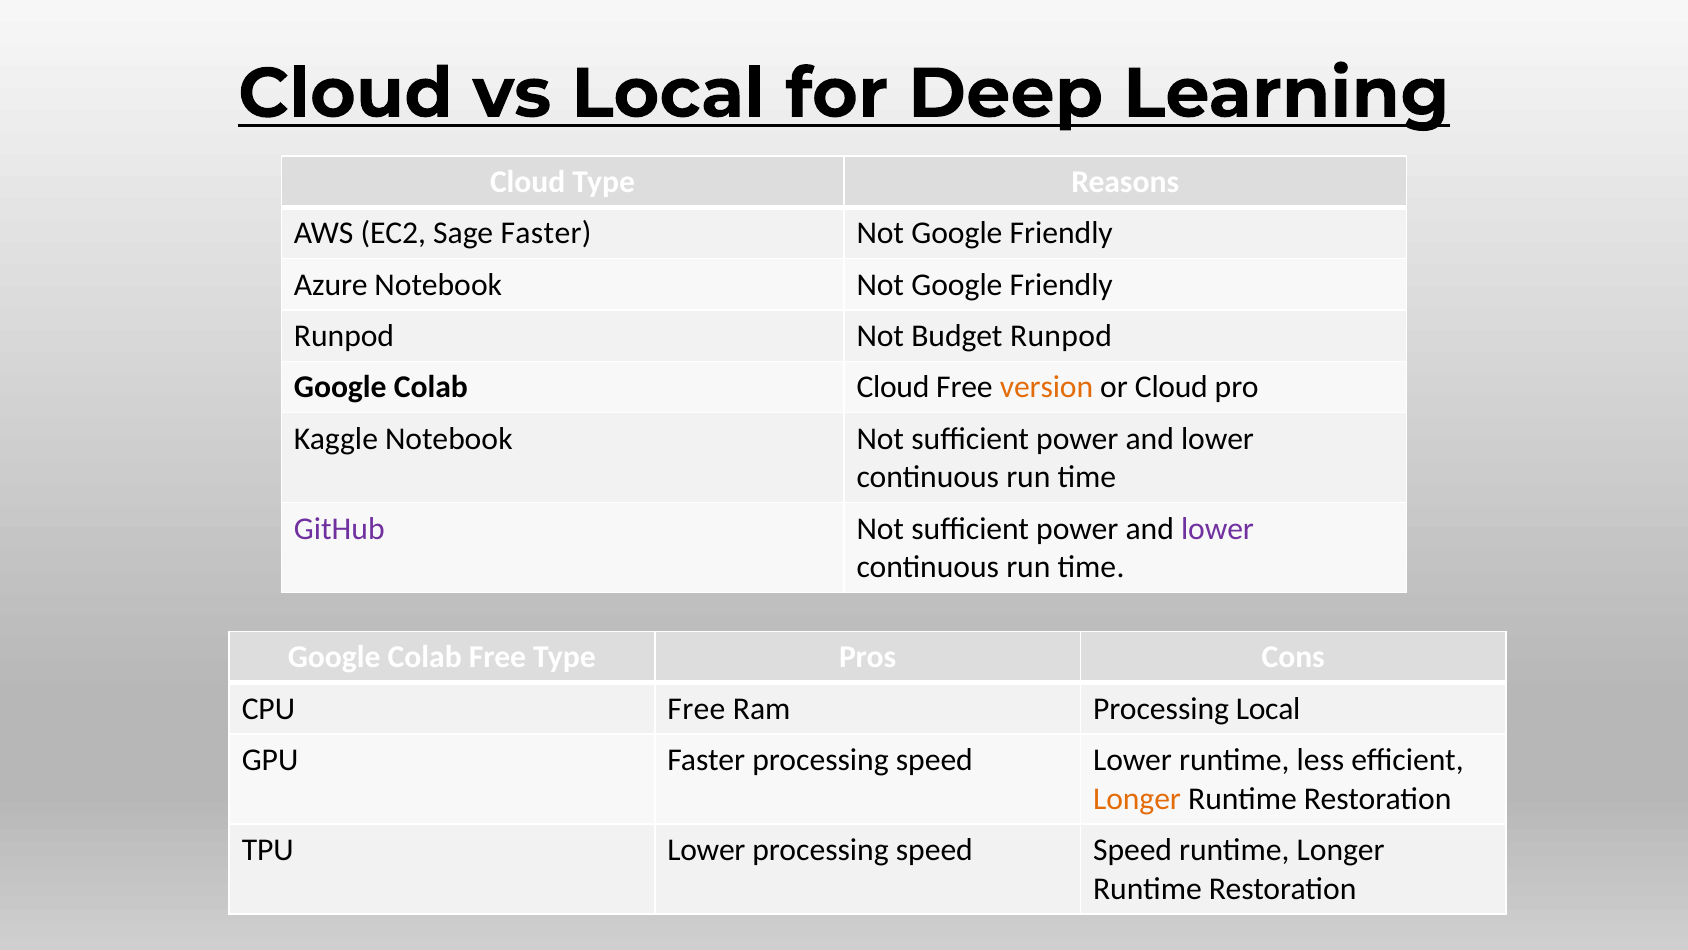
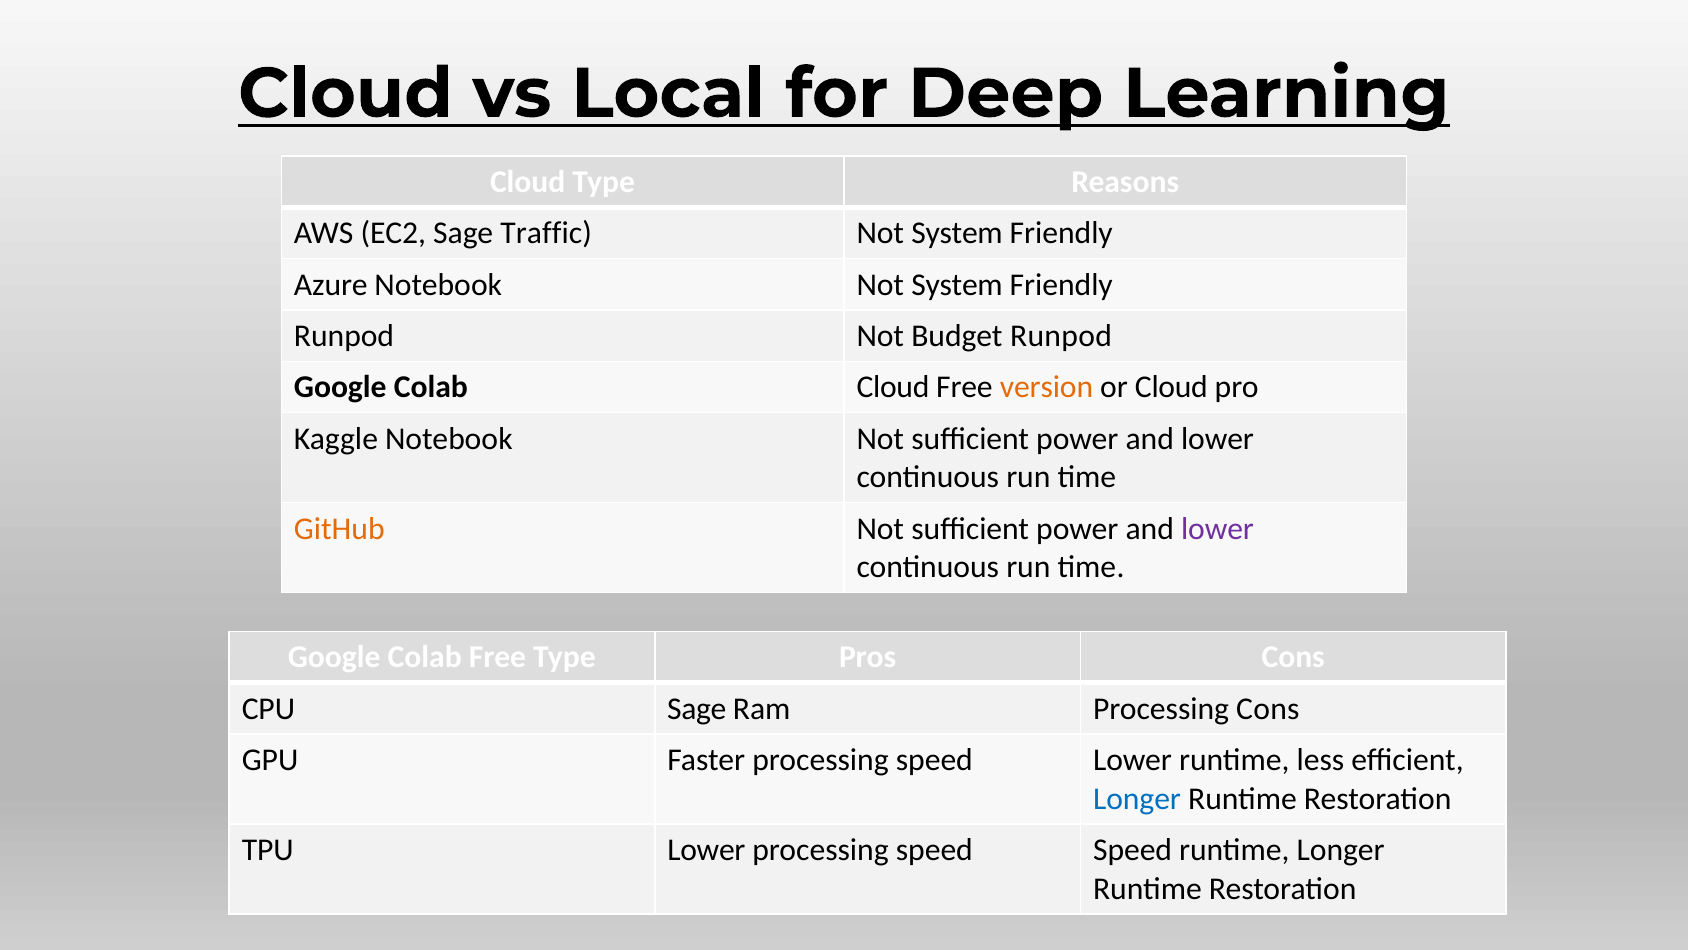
Sage Faster: Faster -> Traffic (546, 233)
Google: Google -> System (957, 233)
Notebook Not Google: Google -> System (957, 284)
GitHub colour: purple -> orange (339, 528)
CPU Free: Free -> Sage (697, 708)
Processing Local: Local -> Cons (1268, 708)
Longer colour: orange -> blue (1137, 798)
